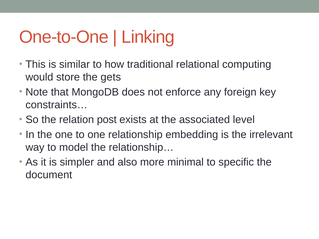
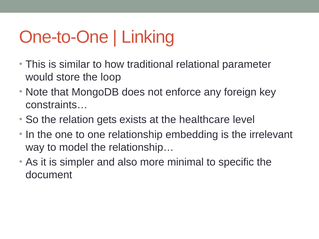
computing: computing -> parameter (247, 65)
gets: gets -> loop (111, 77)
post: post -> gets (107, 120)
associated: associated -> healthcare (204, 120)
